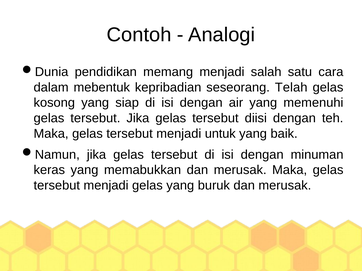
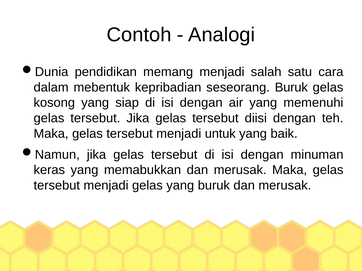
seseorang Telah: Telah -> Buruk (291, 88)
